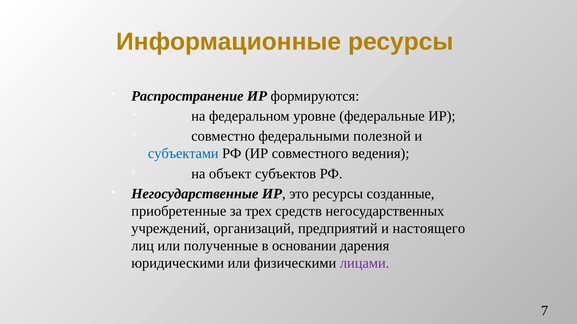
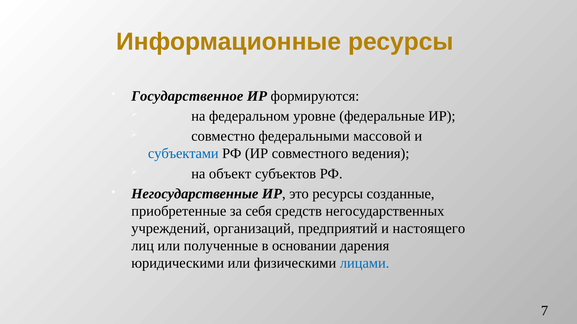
Распространение: Распространение -> Государственное (187, 96)
полезной: полезной -> массовой (382, 136)
трех: трех -> себя (259, 211)
лицами colour: purple -> blue (365, 263)
